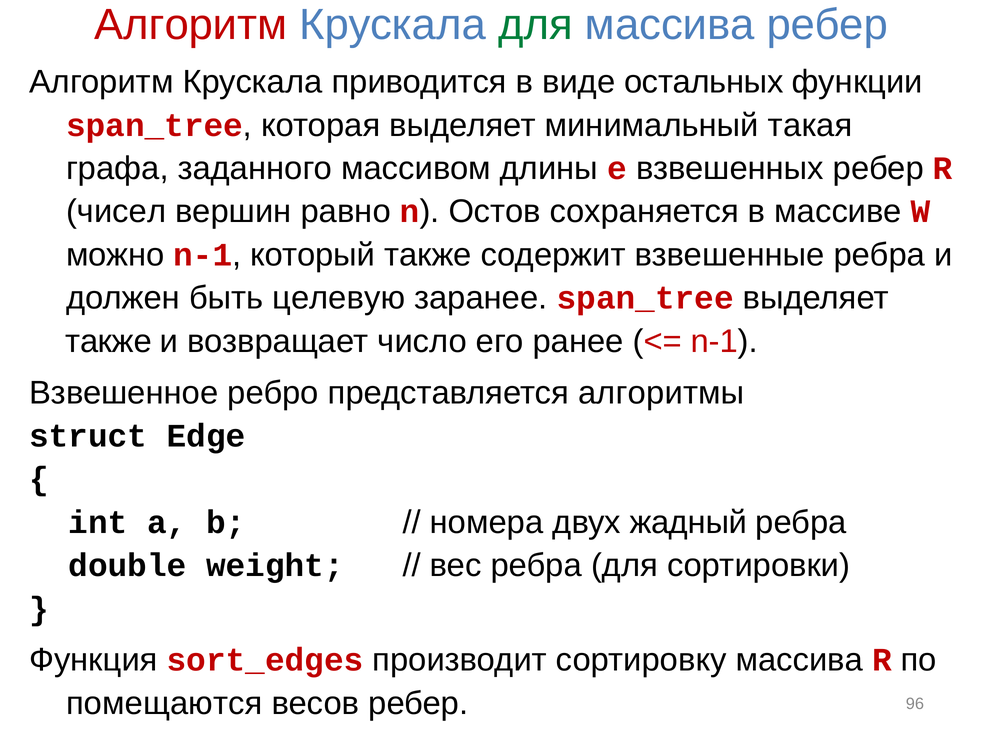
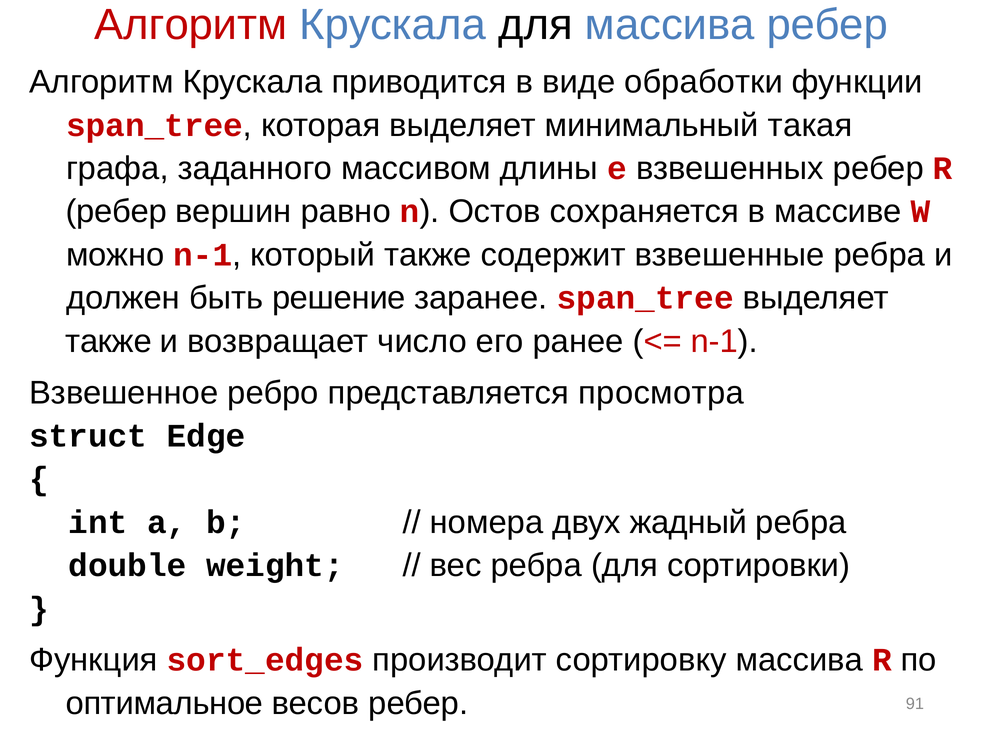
для colour: green -> black (535, 25)
остальных: остальных -> обработки (704, 82)
чисел: чисел -> ребер (116, 212)
целевую: целевую -> решение (339, 298)
алгоритмы: алгоритмы -> просмотра (661, 393)
помещаются: помещаются -> оптимальное (164, 704)
96: 96 -> 91 (915, 704)
